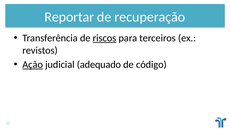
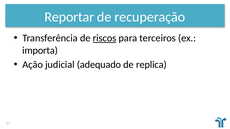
revistos: revistos -> importa (40, 50)
Ação underline: present -> none (33, 65)
código: código -> replica (151, 65)
